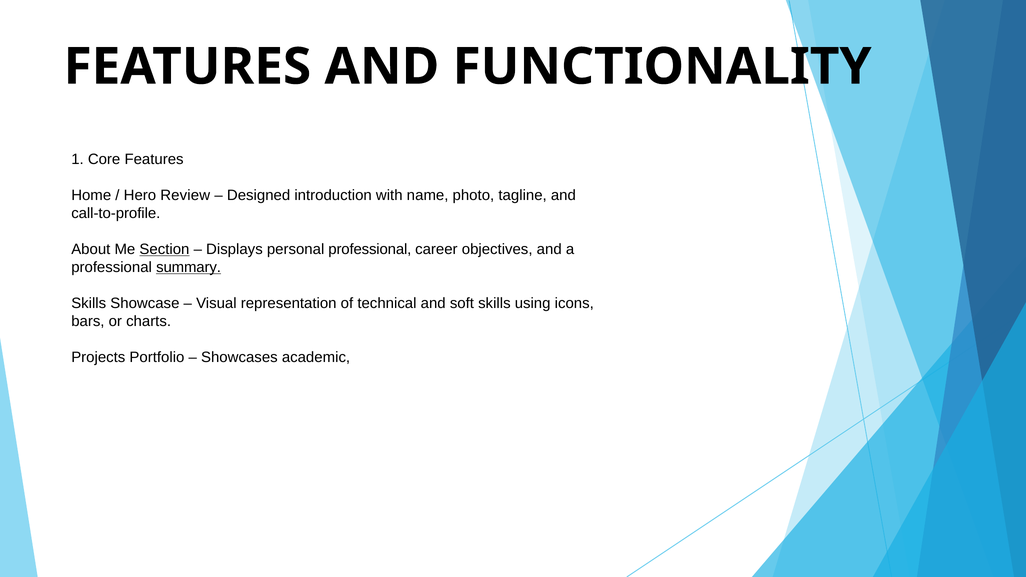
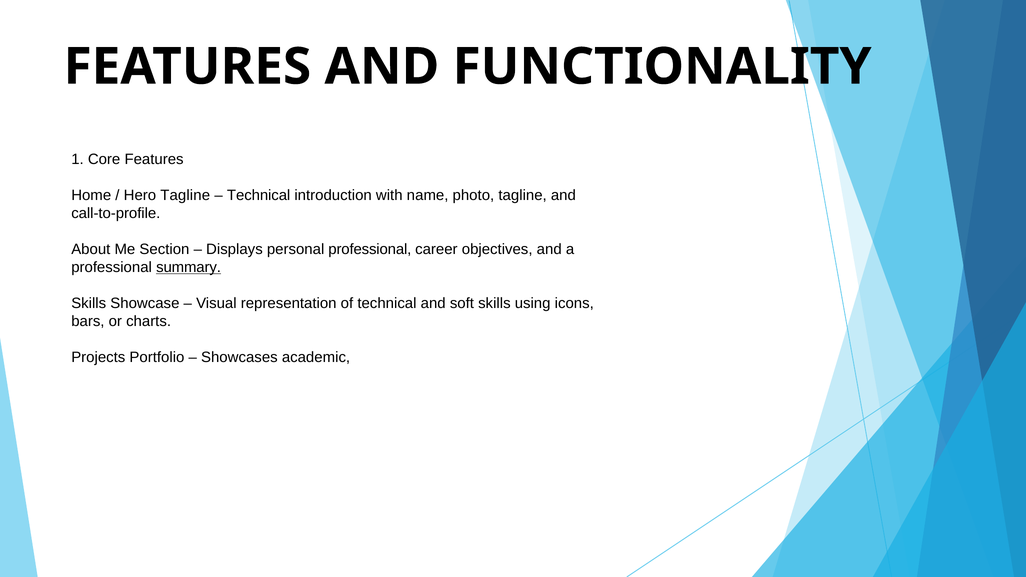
Hero Review: Review -> Tagline (185, 196)
Designed: Designed -> Technical (259, 196)
Section underline: present -> none (164, 249)
